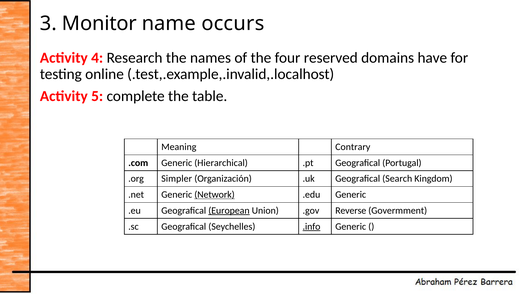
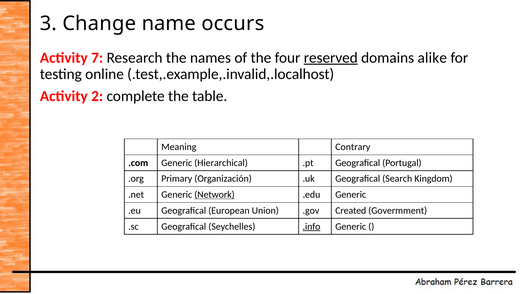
Monitor: Monitor -> Change (99, 24)
4: 4 -> 7 (97, 58)
reserved underline: none -> present (331, 58)
have: have -> alike (432, 58)
5: 5 -> 2 (97, 96)
Simpler: Simpler -> Primary (177, 179)
European underline: present -> none (229, 211)
Reverse: Reverse -> Created (351, 211)
